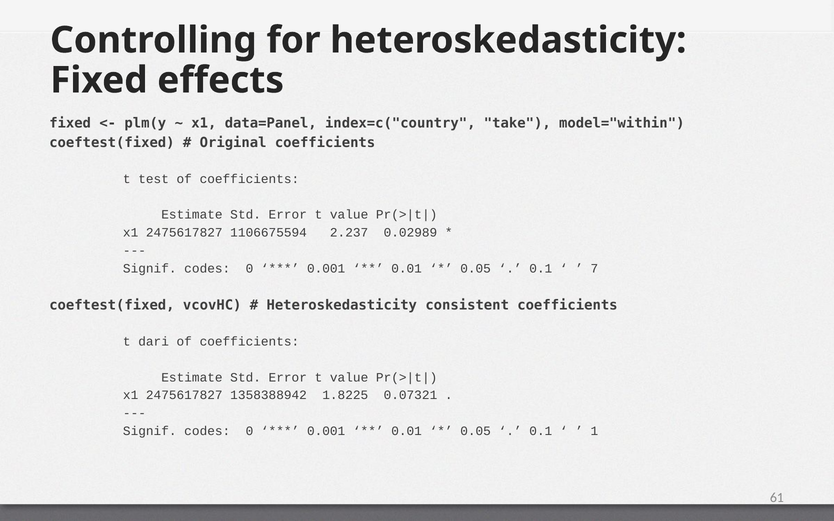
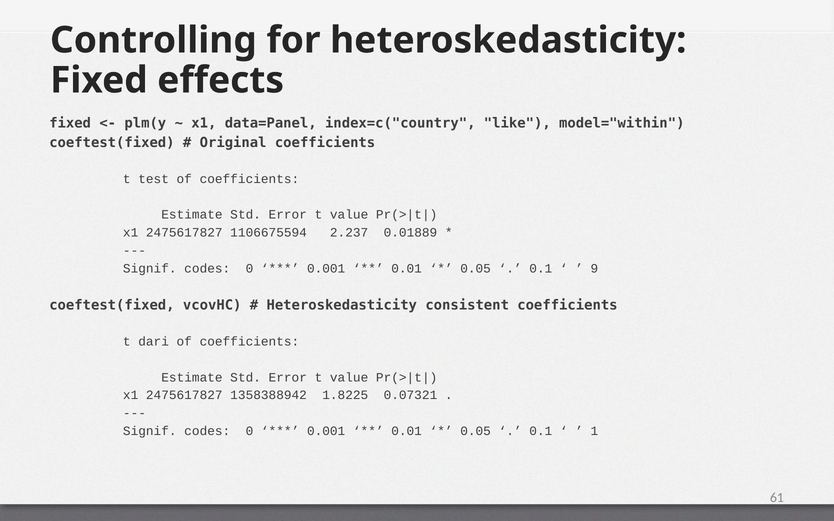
take: take -> like (517, 123)
0.02989: 0.02989 -> 0.01889 (410, 233)
7: 7 -> 9 (594, 269)
